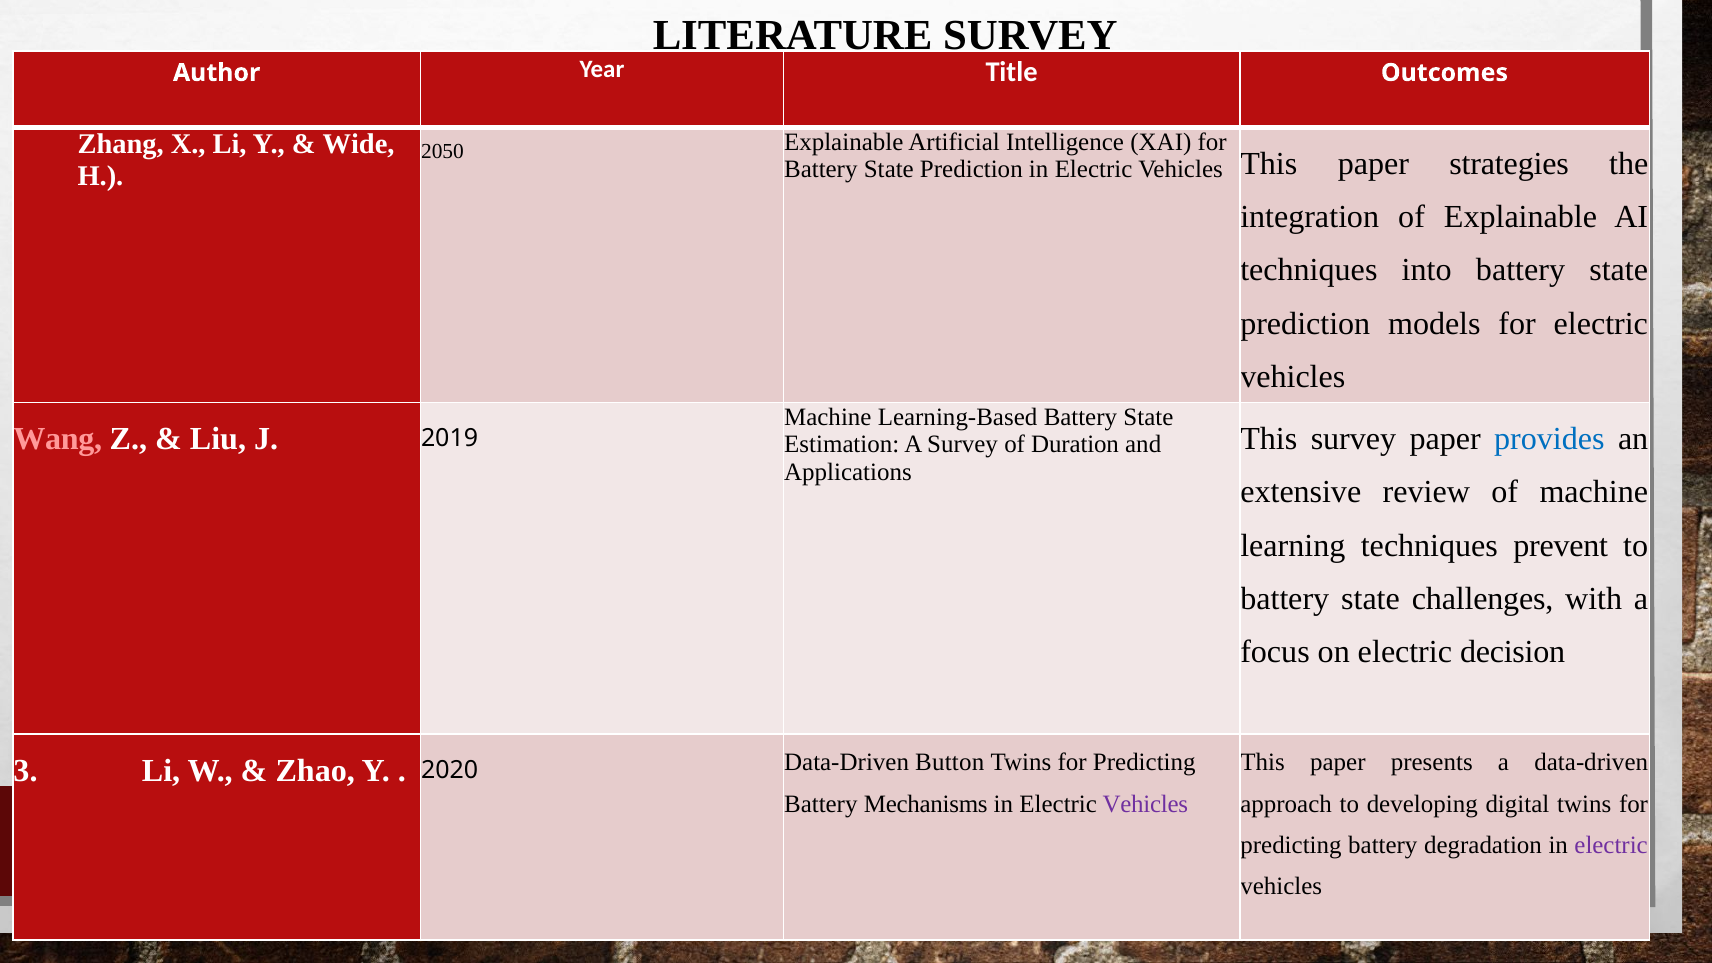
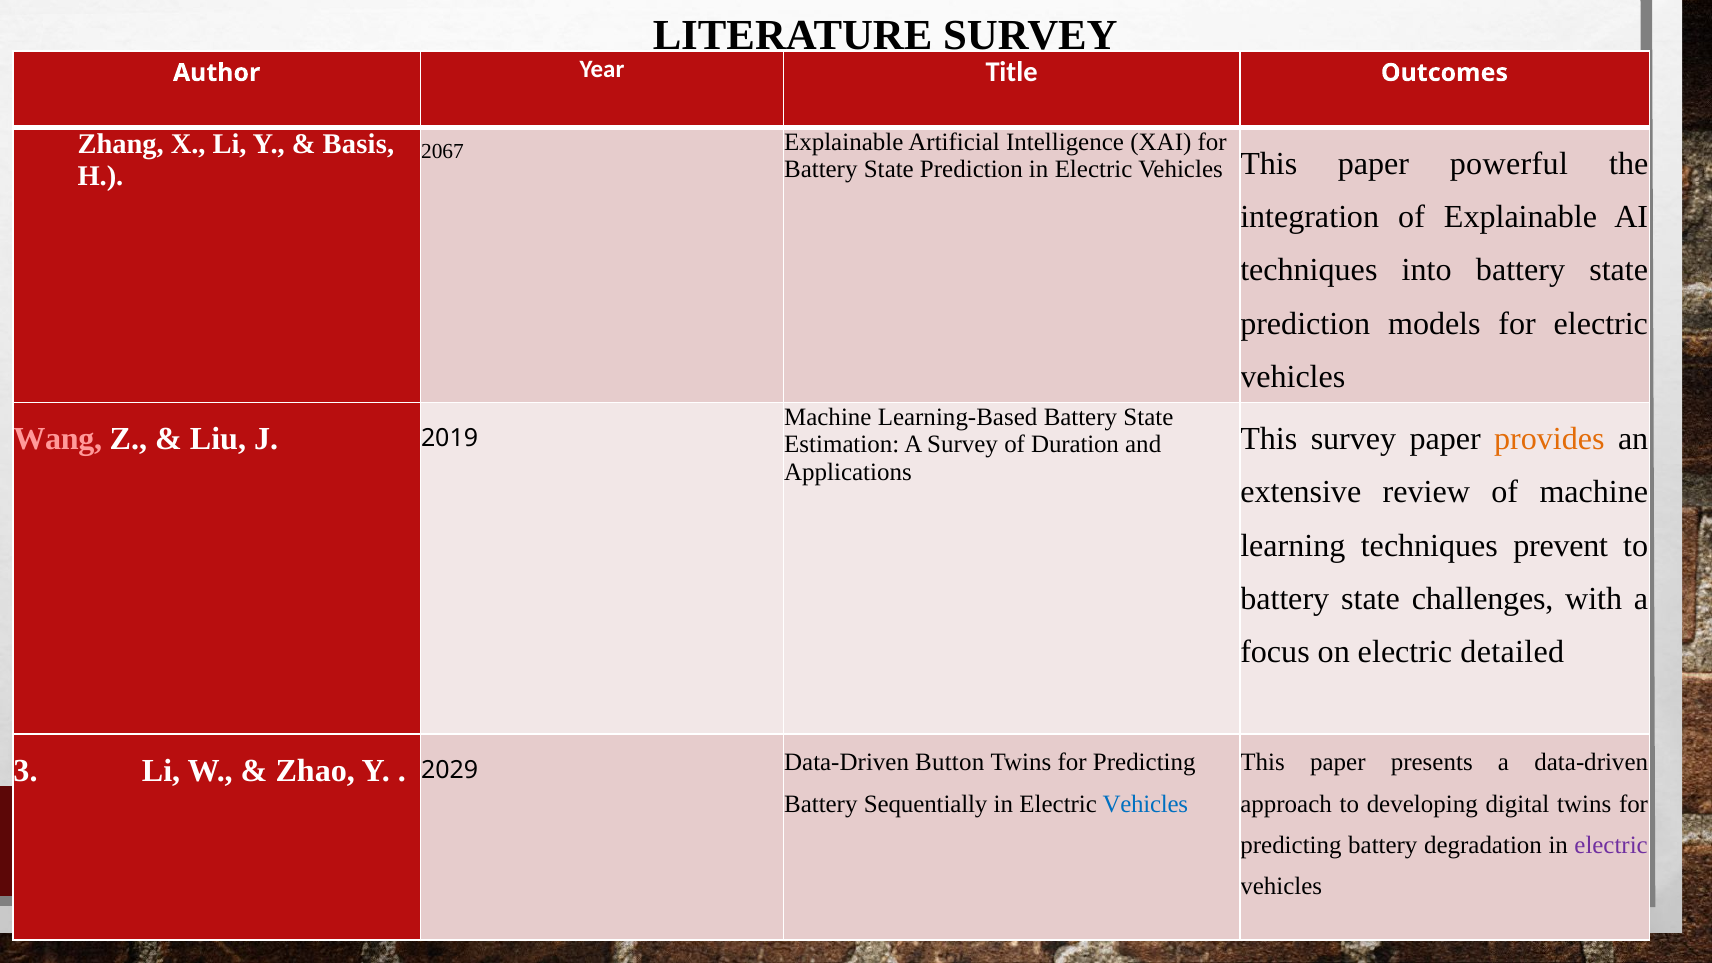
Wide: Wide -> Basis (358, 144)
2050: 2050 -> 2067 (443, 152)
strategies: strategies -> powerful (1509, 164)
provides colour: blue -> orange (1549, 439)
decision: decision -> detailed (1512, 652)
2020: 2020 -> 2029 (450, 770)
Mechanisms: Mechanisms -> Sequentially (926, 804)
Vehicles colour: purple -> blue (1145, 804)
